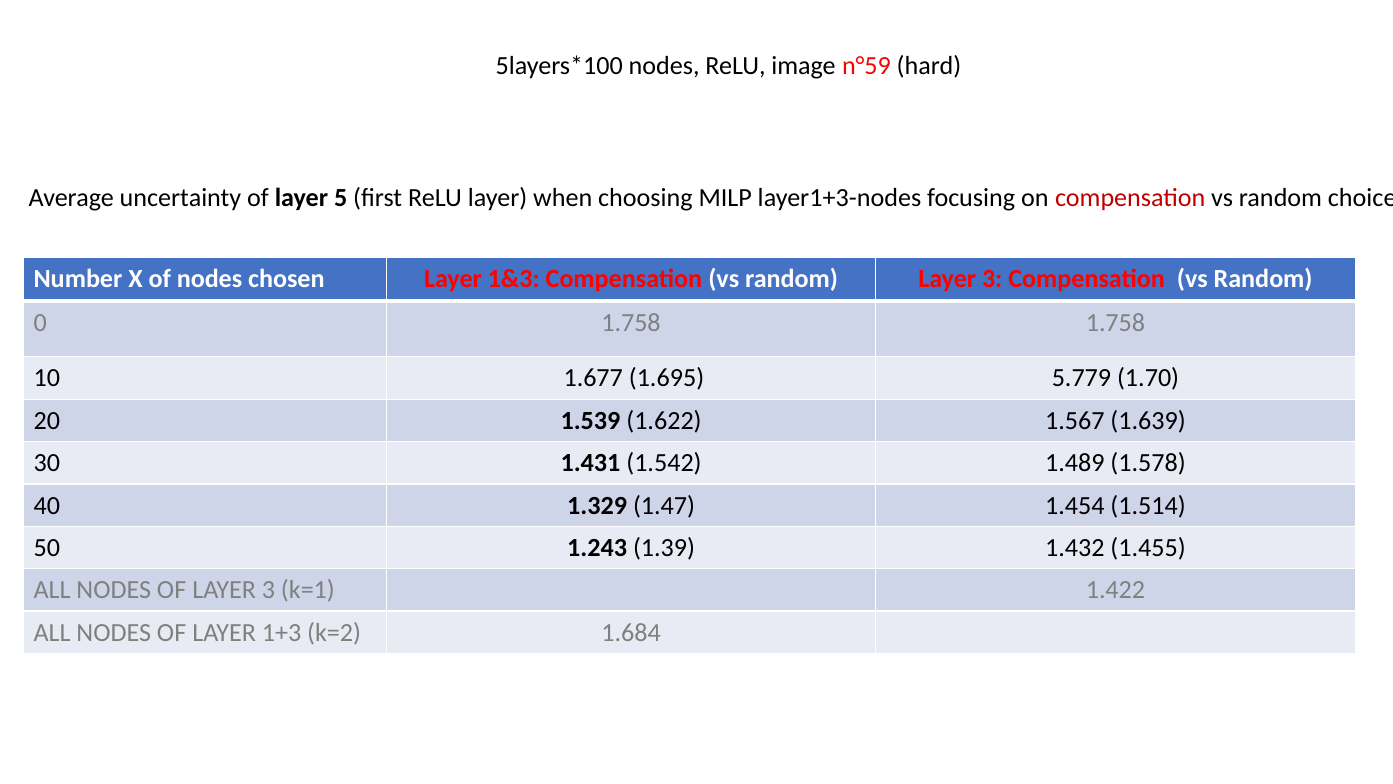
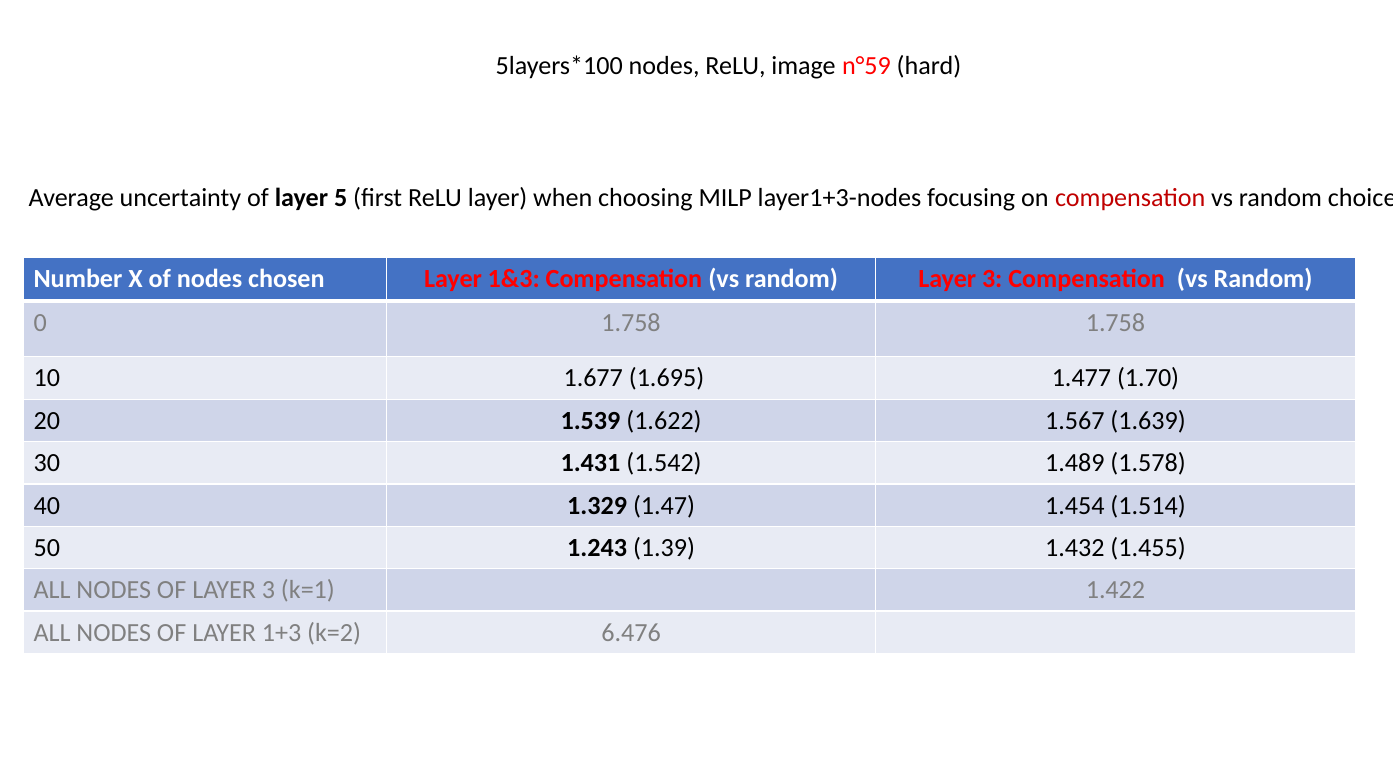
5.779: 5.779 -> 1.477 (1081, 378)
1.684: 1.684 -> 6.476 (631, 632)
